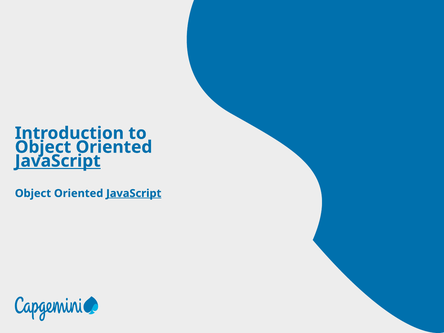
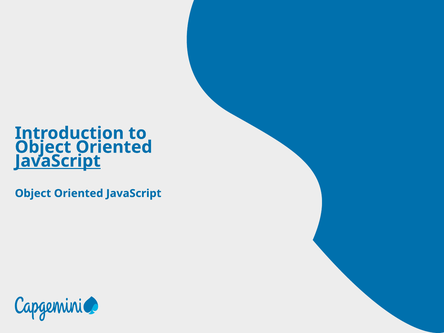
JavaScript underline: present -> none (134, 193)
